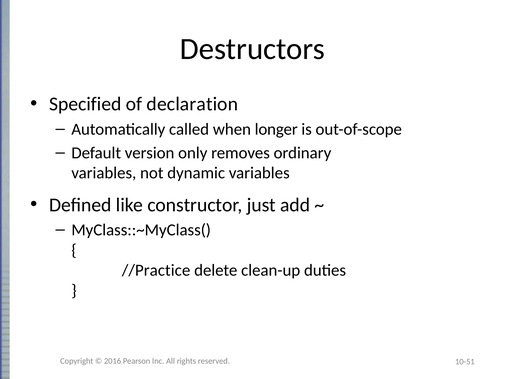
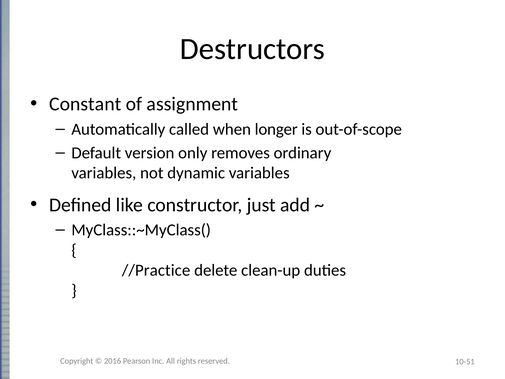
Specified: Specified -> Constant (85, 104)
declaration: declaration -> assignment (192, 104)
